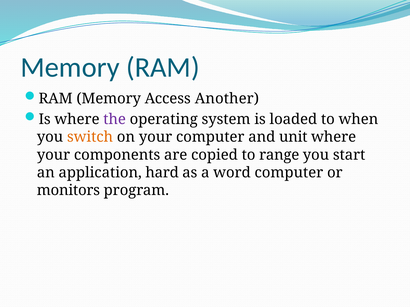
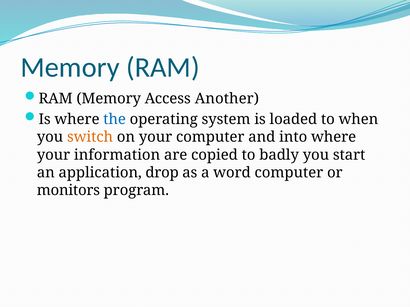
the colour: purple -> blue (115, 120)
unit: unit -> into (293, 137)
components: components -> information (117, 155)
range: range -> badly (279, 155)
hard: hard -> drop (162, 173)
